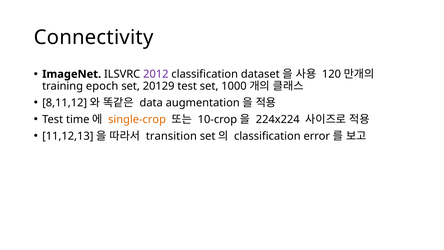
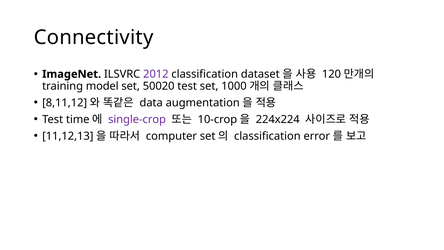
epoch: epoch -> model (102, 86)
20129: 20129 -> 50020 (159, 86)
single-crop colour: orange -> purple (137, 119)
transition: transition -> computer (171, 136)
